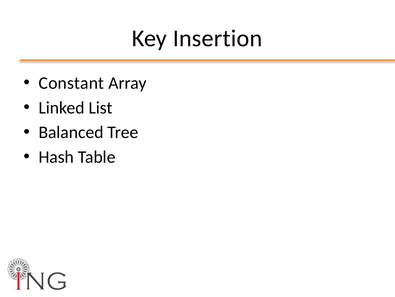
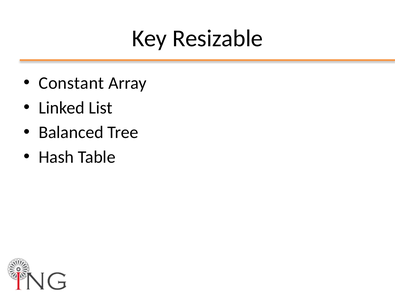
Insertion: Insertion -> Resizable (218, 38)
